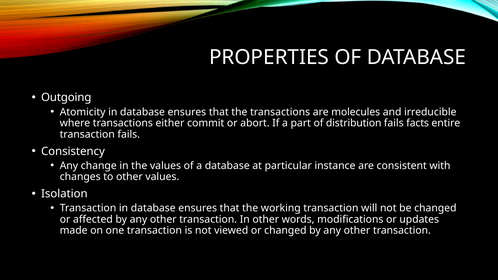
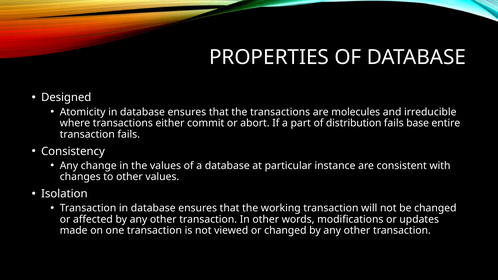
Outgoing: Outgoing -> Designed (66, 98)
facts: facts -> base (418, 123)
